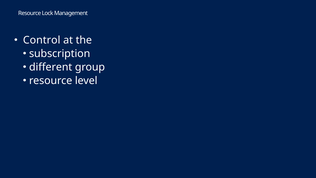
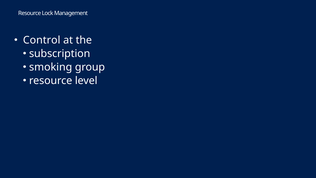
different: different -> smoking (51, 67)
